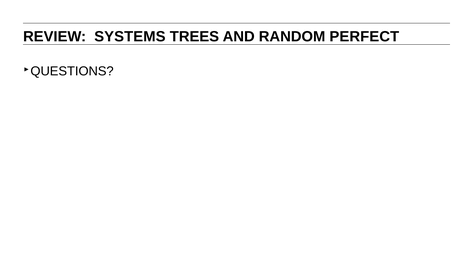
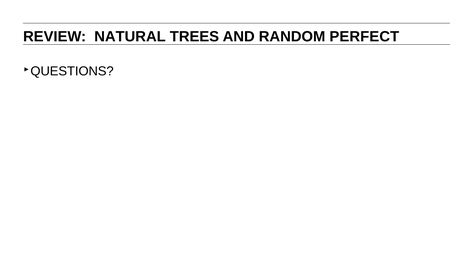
SYSTEMS: SYSTEMS -> NATURAL (130, 37)
